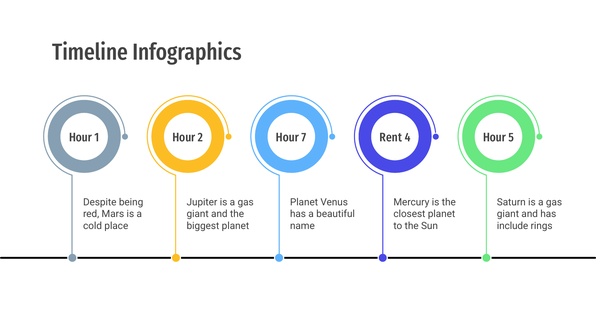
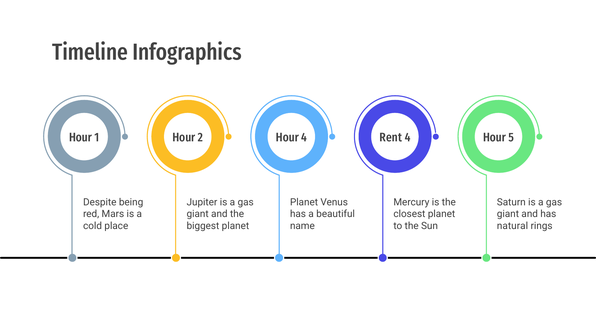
Hour 7: 7 -> 4 (304, 138)
include: include -> natural (513, 226)
